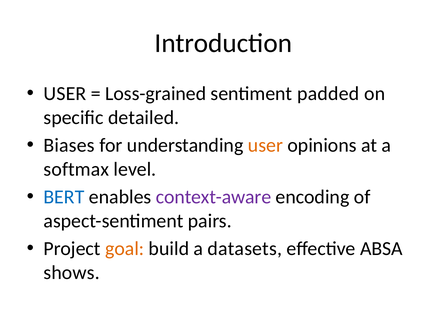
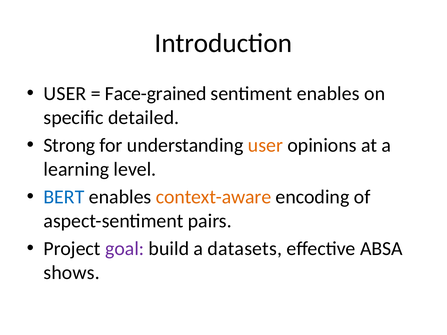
Loss-grained: Loss-grained -> Face-grained (156, 94)
sentiment padded: padded -> enables (328, 94)
Biases: Biases -> Strong (69, 145)
softmax: softmax -> learning (76, 169)
context-aware colour: purple -> orange (214, 197)
goal colour: orange -> purple (125, 249)
